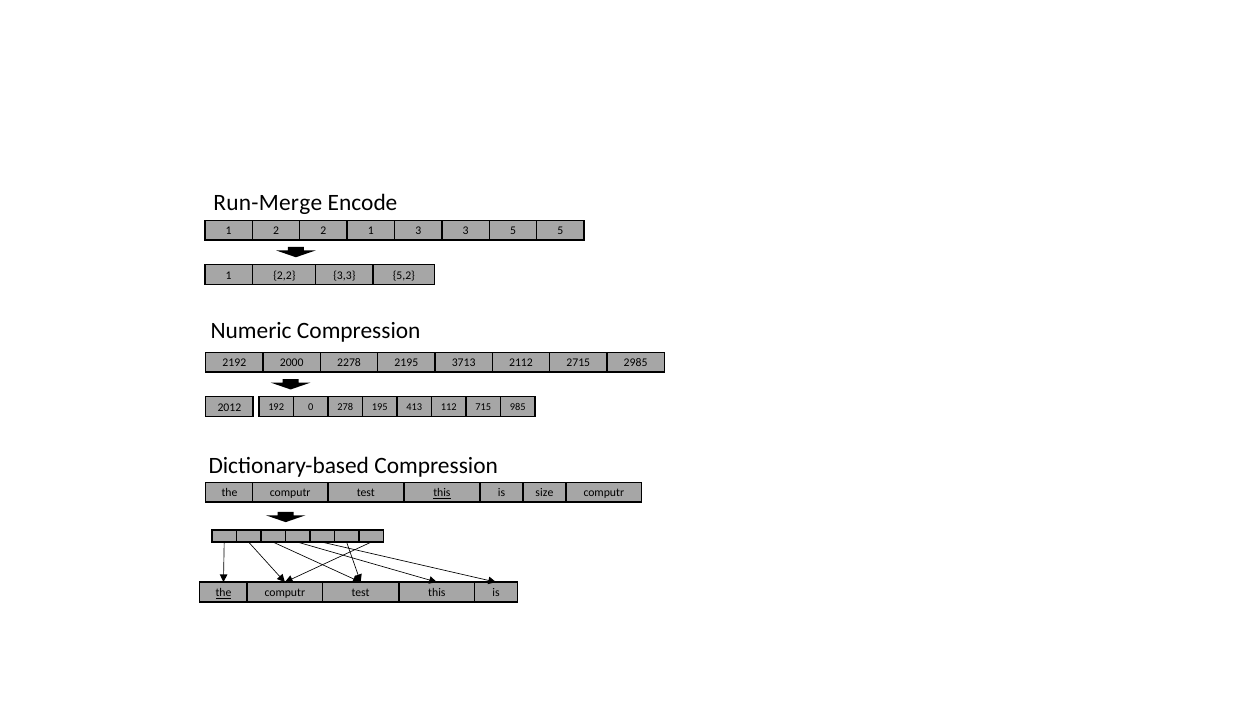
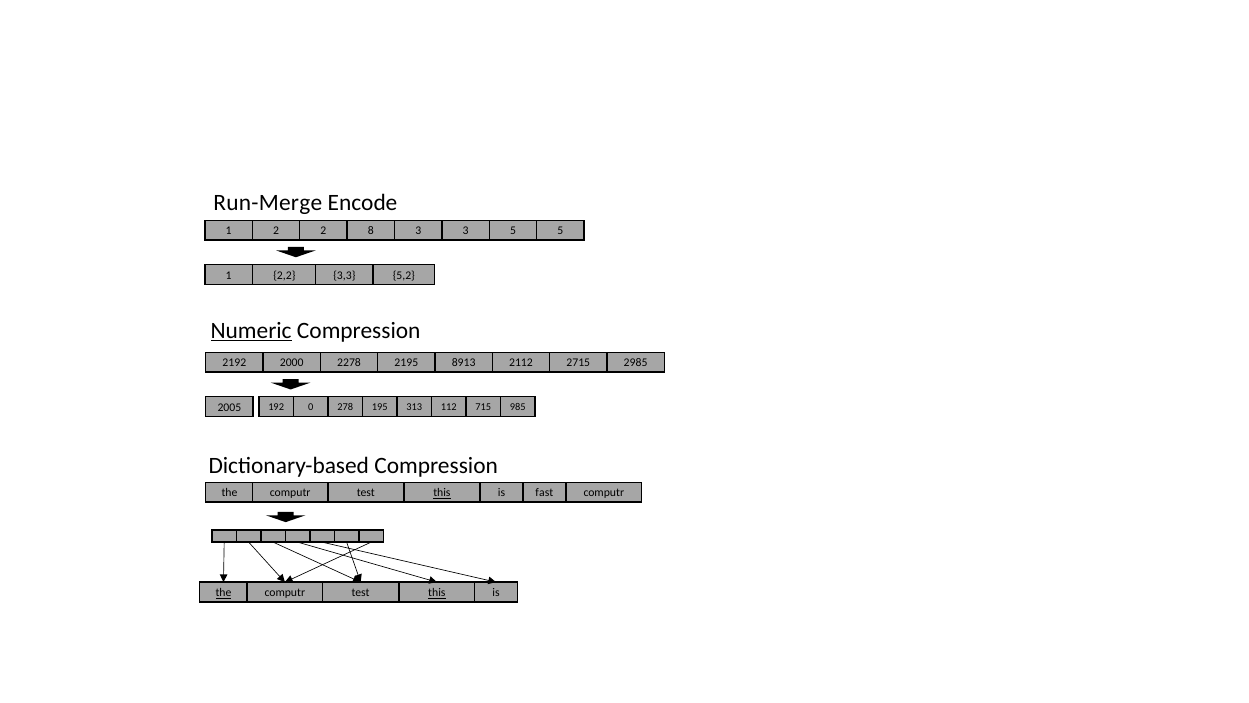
2 1: 1 -> 8 (371, 231)
Numeric underline: none -> present (251, 330)
3713: 3713 -> 8913 (464, 363)
2012: 2012 -> 2005 (229, 407)
413: 413 -> 313 (414, 407)
size: size -> fast (544, 493)
this underline: none -> present (437, 592)
